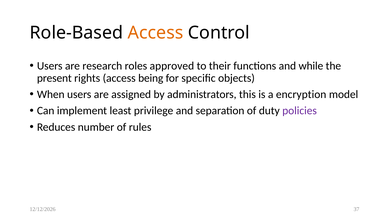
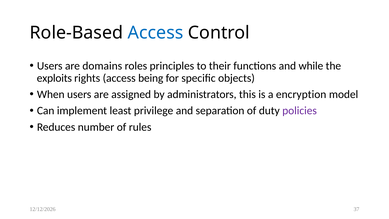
Access colour: orange -> blue (156, 33)
research: research -> domains (102, 66)
approved: approved -> principles (172, 66)
present: present -> exploits (54, 78)
